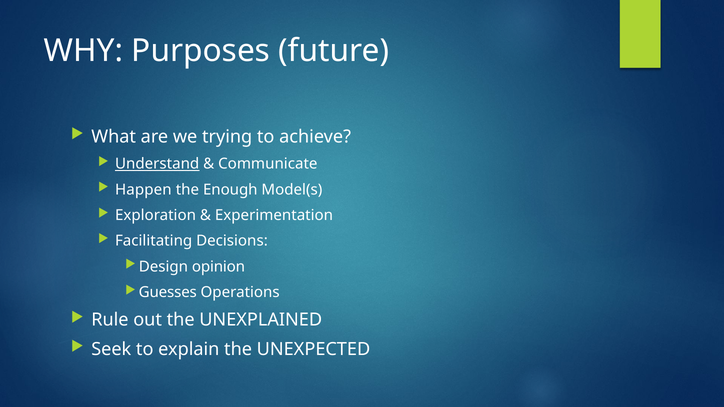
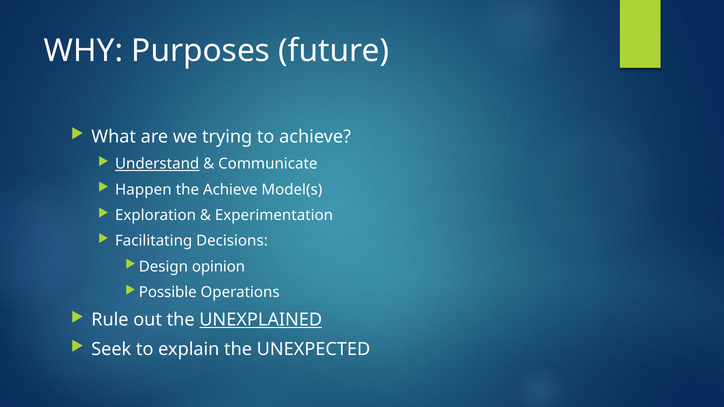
the Enough: Enough -> Achieve (230, 190)
Guesses: Guesses -> Possible (168, 292)
UNEXPLAINED underline: none -> present (261, 320)
